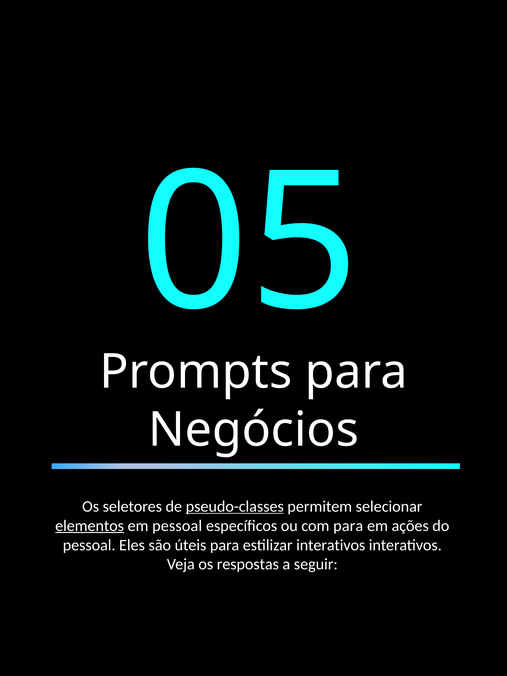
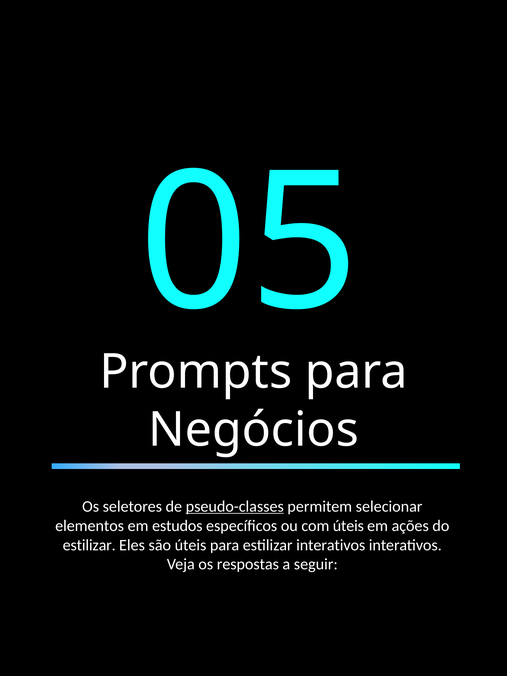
elementos underline: present -> none (90, 526)
em pessoal: pessoal -> estudos (177, 526)
com para: para -> úteis (348, 526)
pessoal: pessoal -> estilizar (89, 545)
